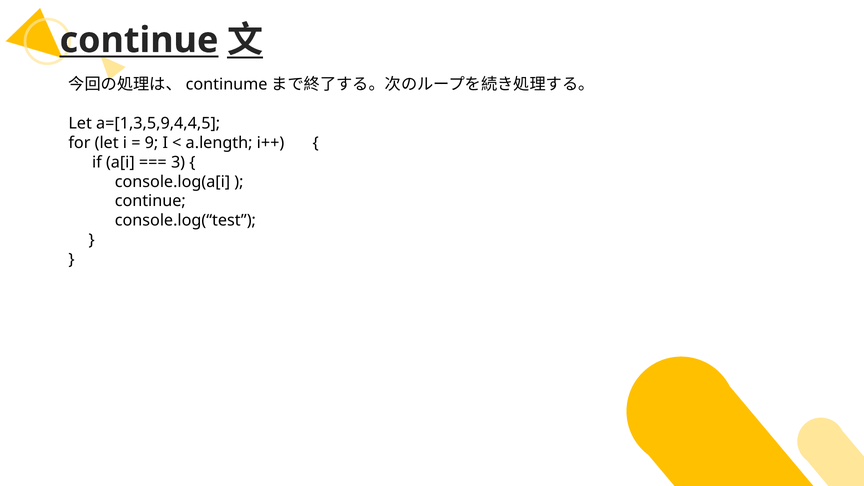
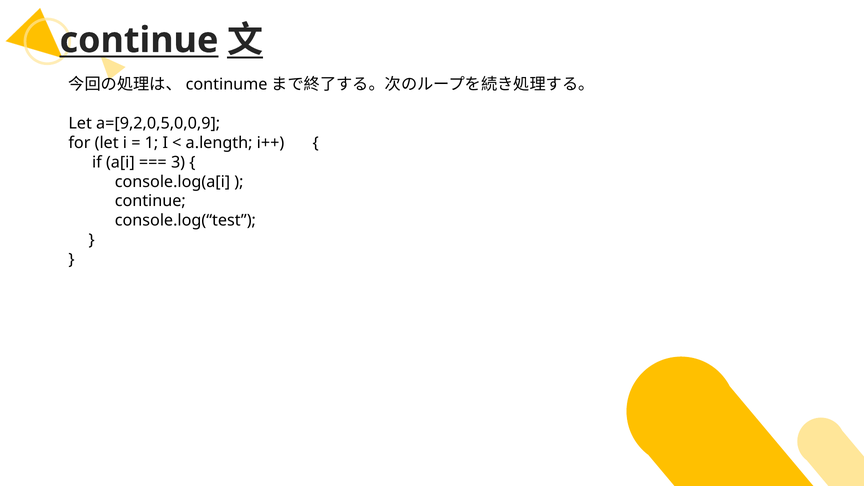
a=[1,3,5,9,4,4,5: a=[1,3,5,9,4,4,5 -> a=[9,2,0,5,0,0,9 (158, 123)
9: 9 -> 1 (152, 143)
